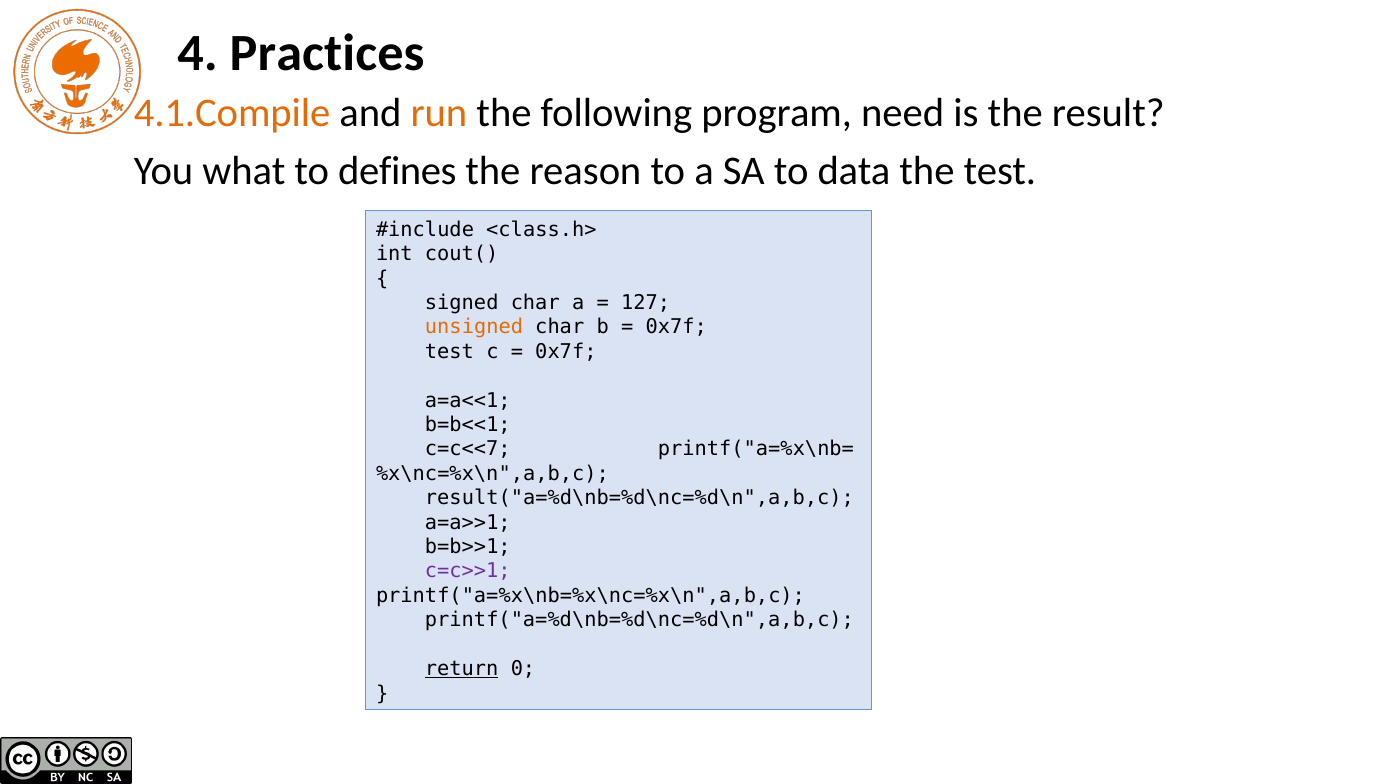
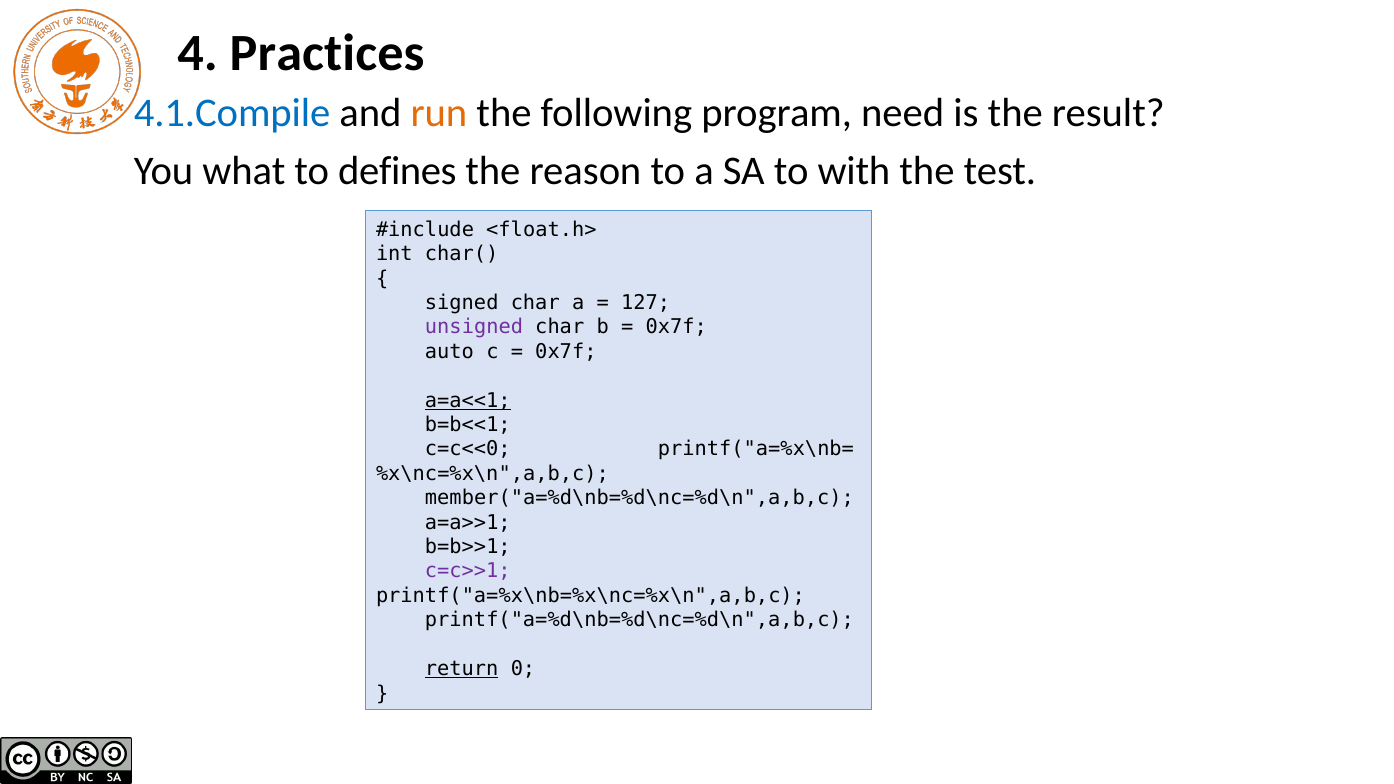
4.1.Compile colour: orange -> blue (232, 113)
data: data -> with (854, 171)
<class.h>: <class.h> -> <float.h> (541, 230)
cout(: cout( -> char( (462, 254)
unsigned colour: orange -> purple (474, 327)
test: test -> auto (449, 352)
a=a<<1 underline: none -> present (468, 400)
c=c<<7: c=c<<7 -> c=c<<0 (468, 449)
result("a=%d\nb=%d\nc=%d\n",a,b,c: result("a=%d\nb=%d\nc=%d\n",a,b,c -> member("a=%d\nb=%d\nc=%d\n",a,b,c (639, 498)
